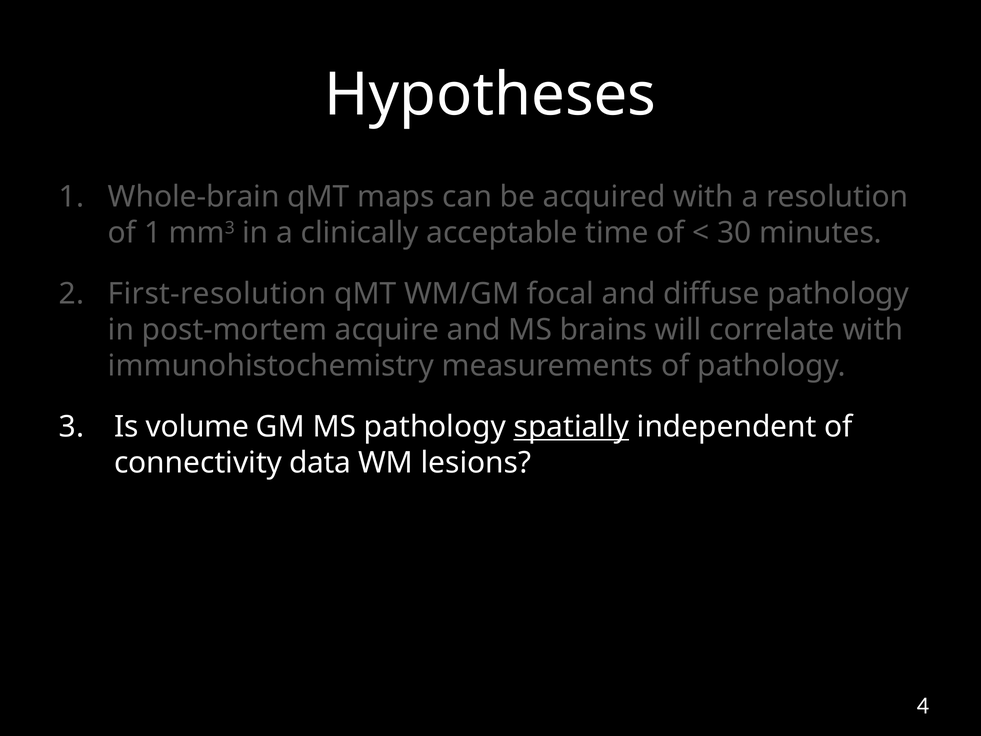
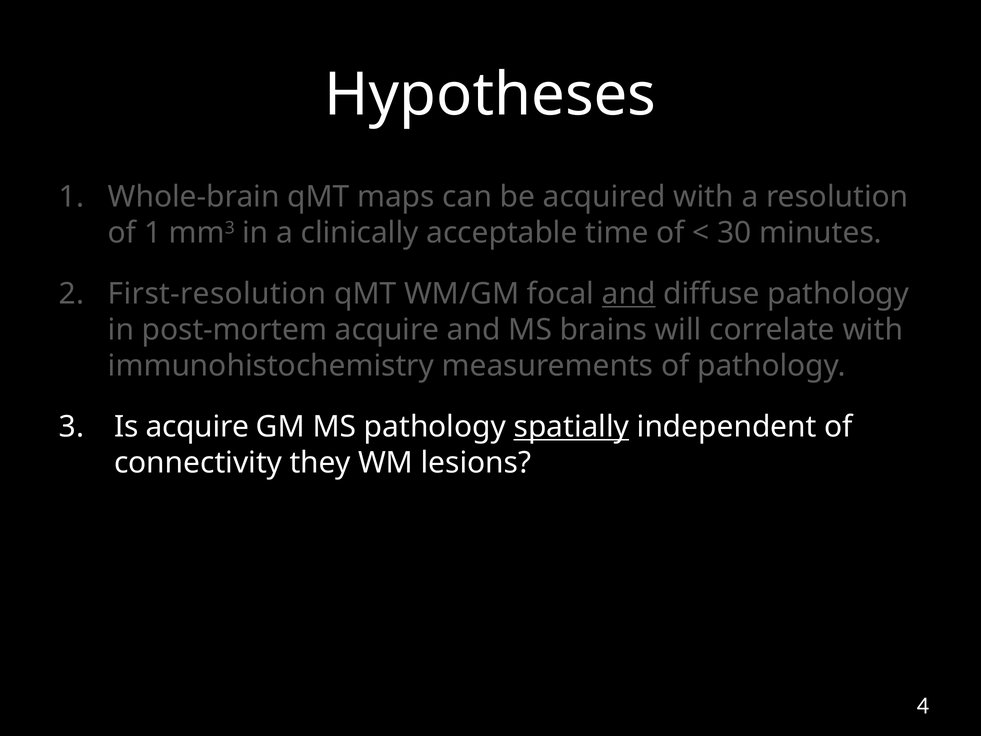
and underline: none -> present (629, 294)
Is volume: volume -> acquire (197, 427)
data: data -> they (320, 463)
